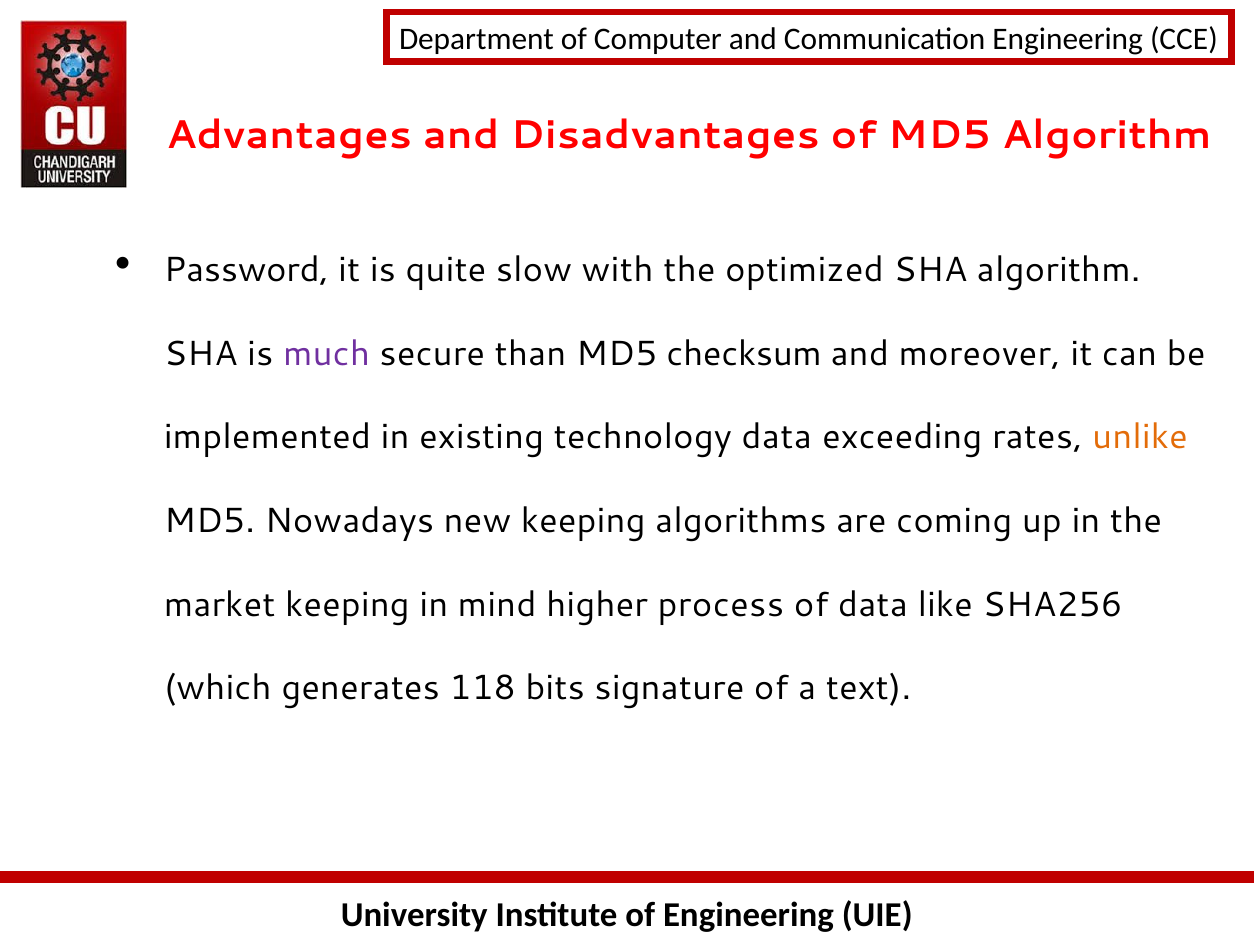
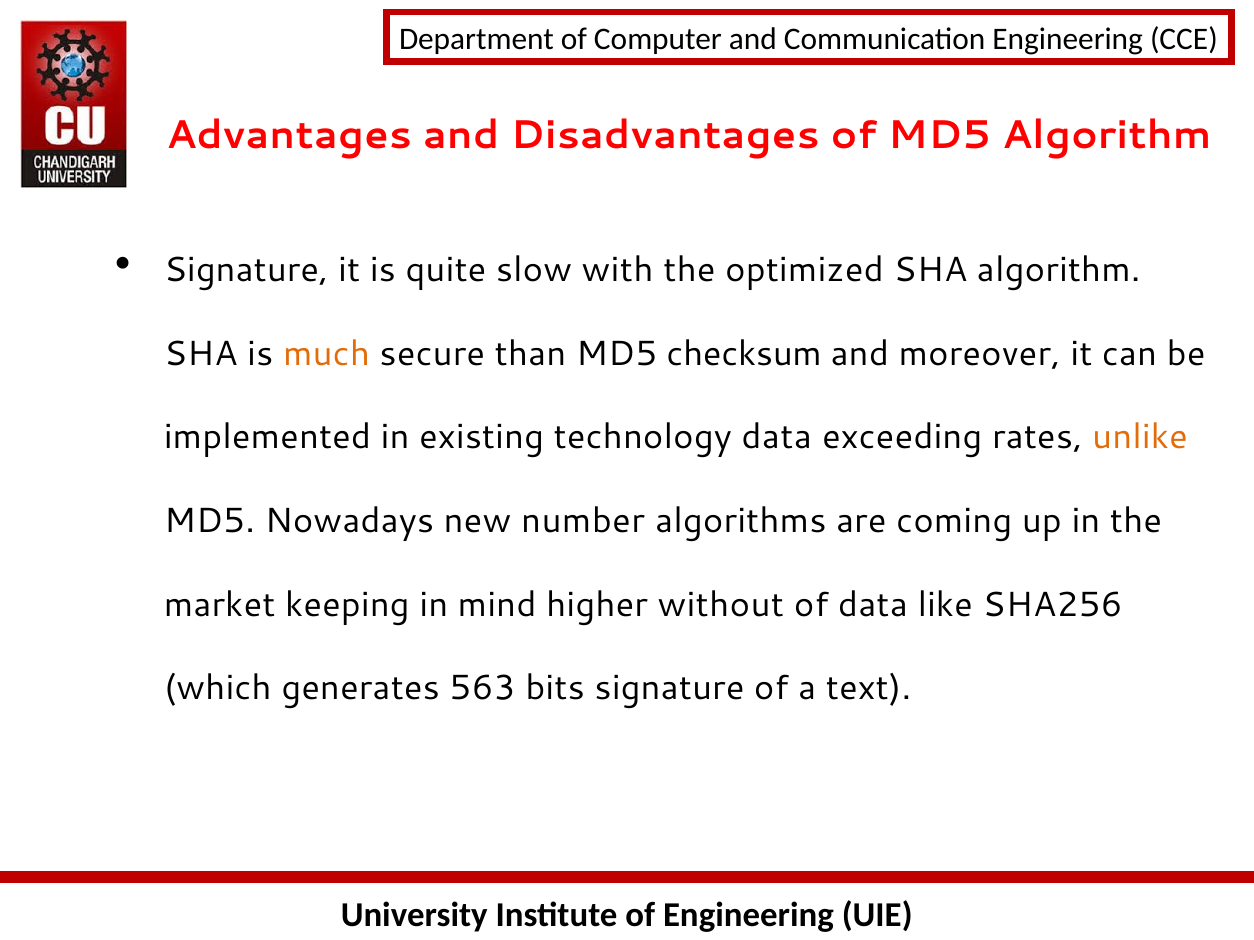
Password: Password -> Signature (246, 270)
much colour: purple -> orange (327, 354)
new keeping: keeping -> number (583, 521)
process: process -> without (721, 605)
118: 118 -> 563 (483, 689)
